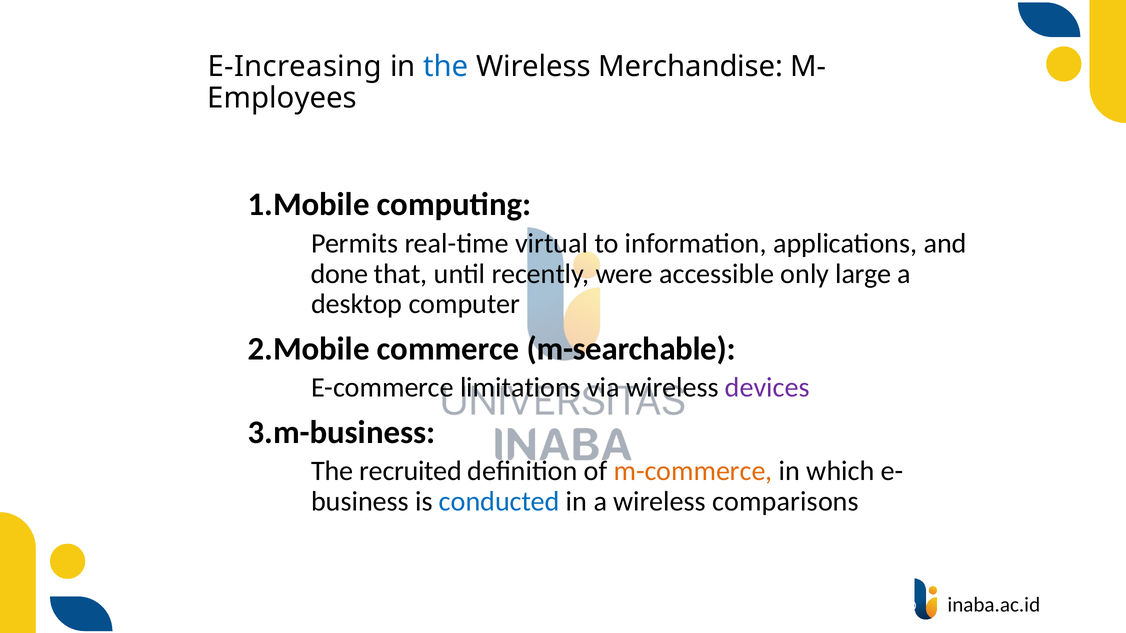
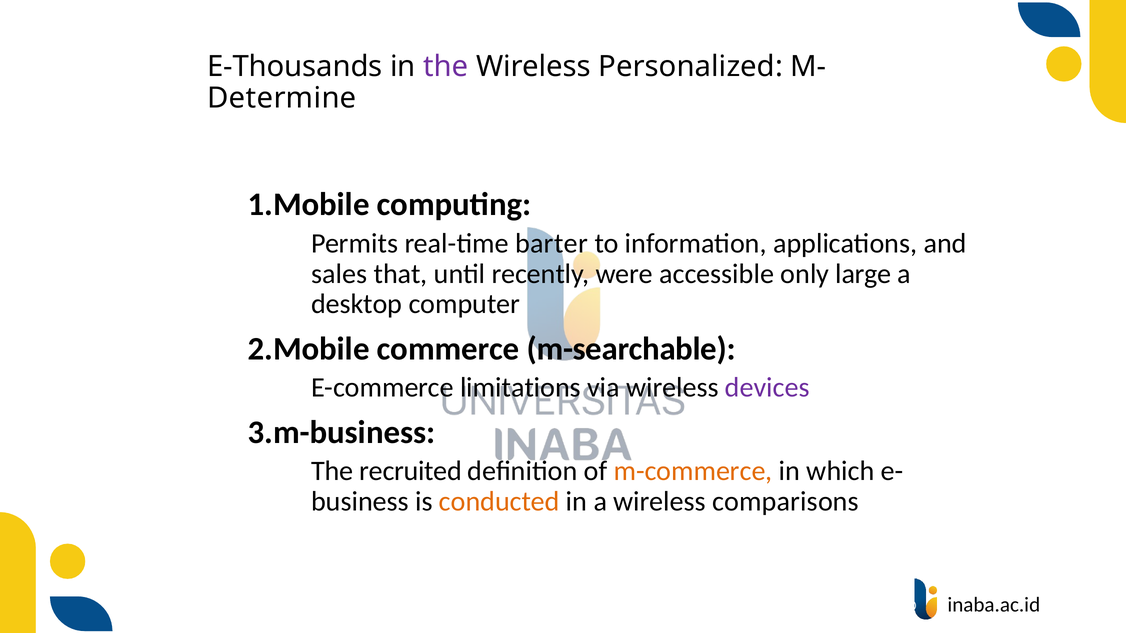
E-Increasing: E-Increasing -> E-Thousands (295, 66)
the colour: blue -> purple (446, 66)
Merchandise: Merchandise -> Personalized (691, 66)
Employees: Employees -> Determine (282, 98)
virtual: virtual -> barter (551, 244)
done: done -> sales (339, 274)
conducted colour: blue -> orange (499, 502)
